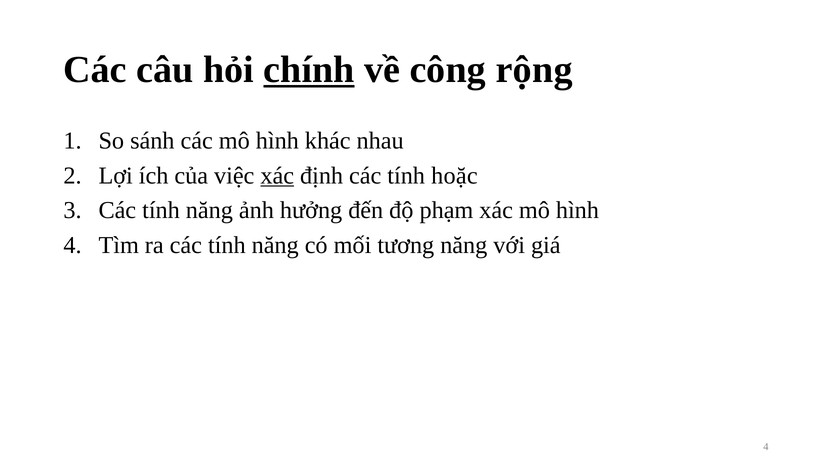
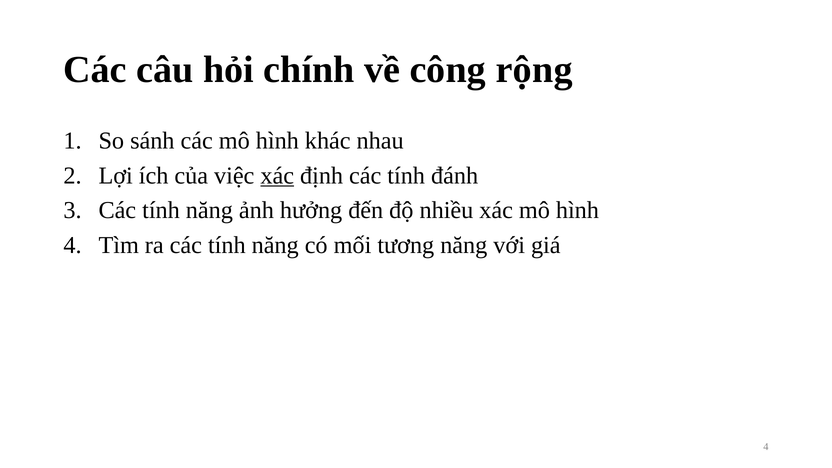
chính underline: present -> none (309, 70)
hoặc: hoặc -> đánh (455, 176)
phạm: phạm -> nhiều (446, 210)
